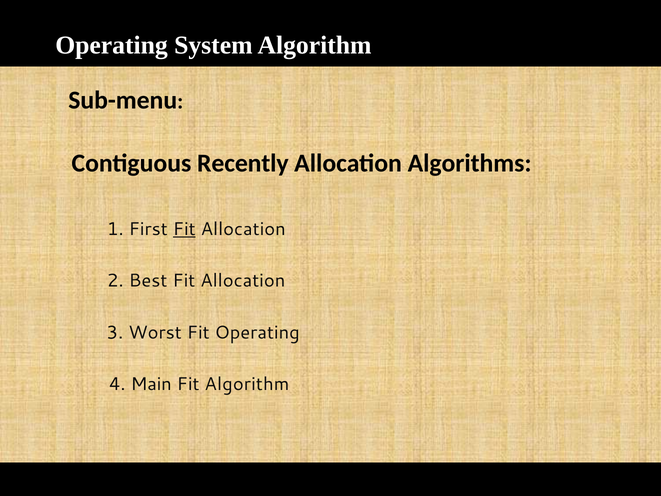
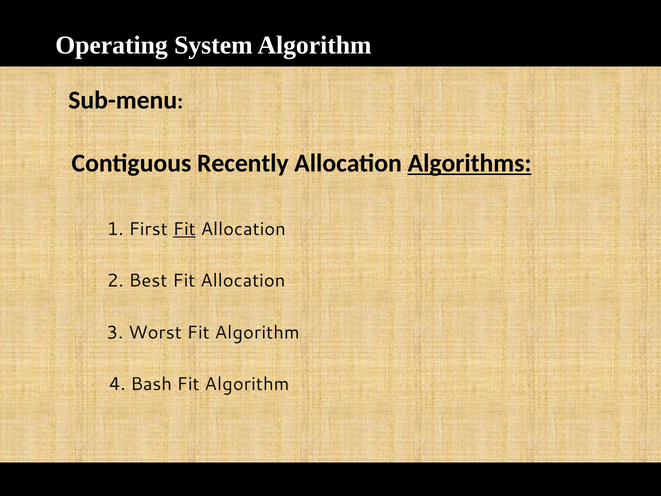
Algorithms underline: none -> present (470, 163)
Worst Fit Operating: Operating -> Algorithm (257, 332)
Main: Main -> Bash (151, 384)
